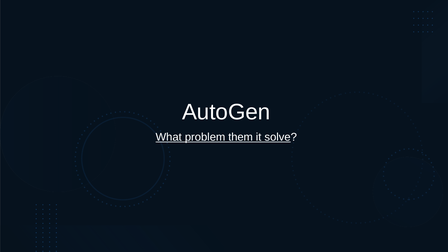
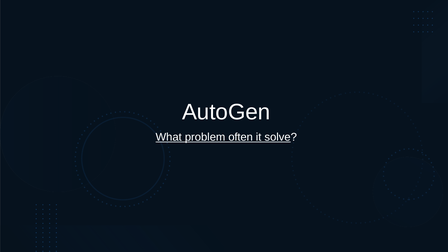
them: them -> often (241, 137)
